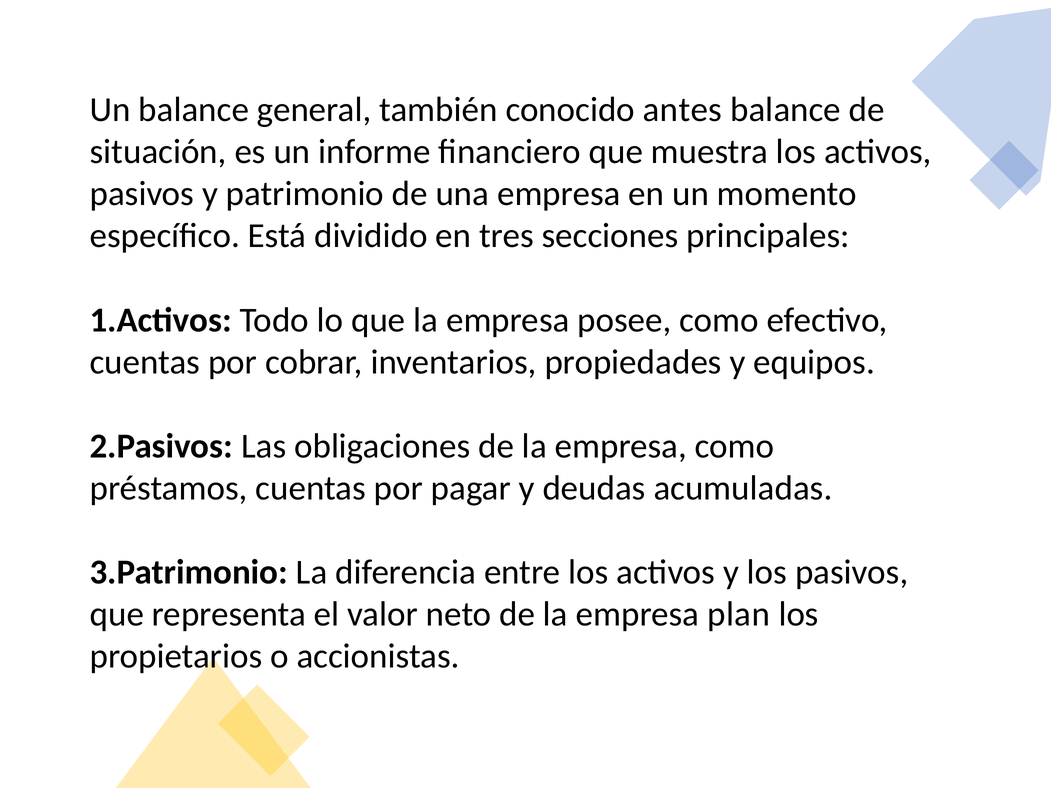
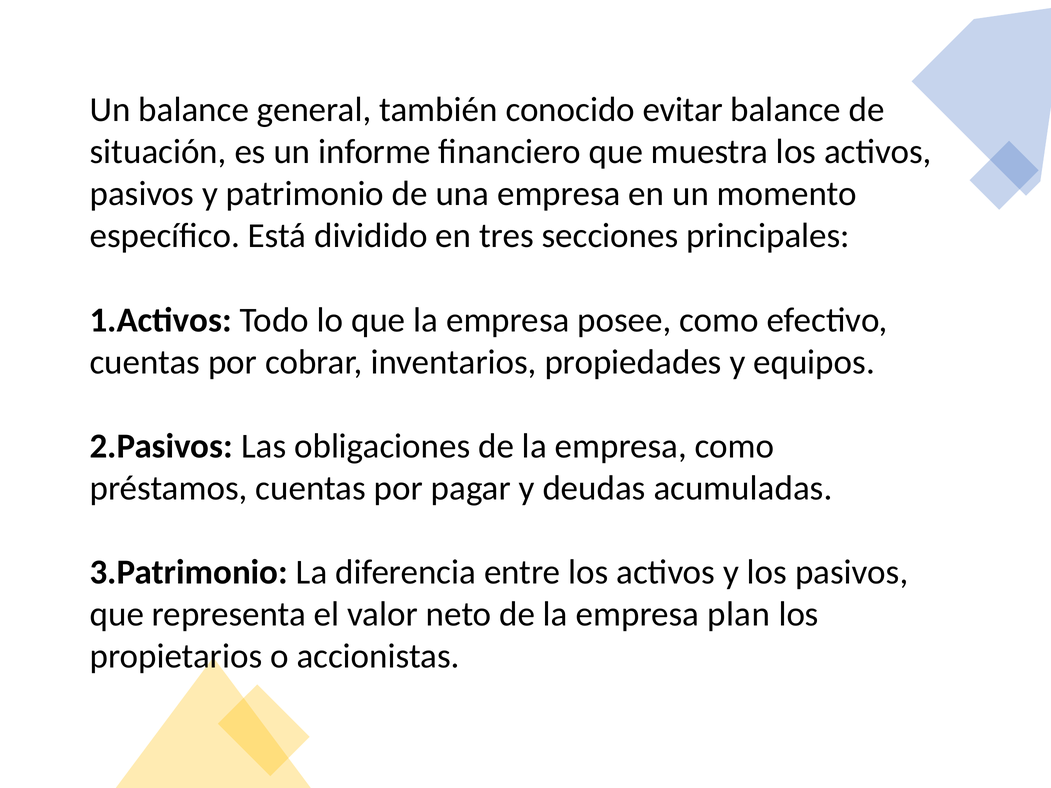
antes: antes -> evitar (683, 110)
